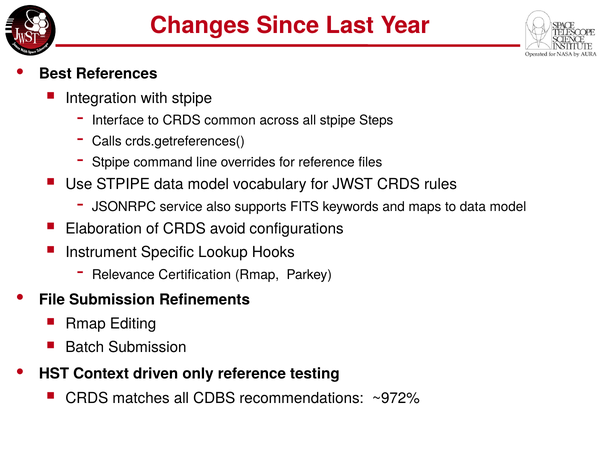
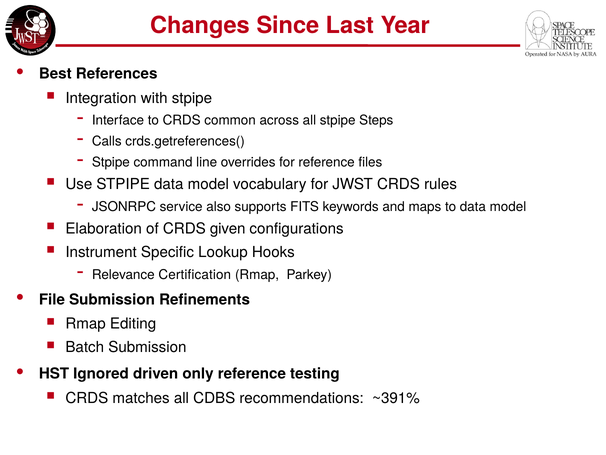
avoid: avoid -> given (228, 228)
Context: Context -> Ignored (101, 374)
~972%: ~972% -> ~391% (396, 398)
